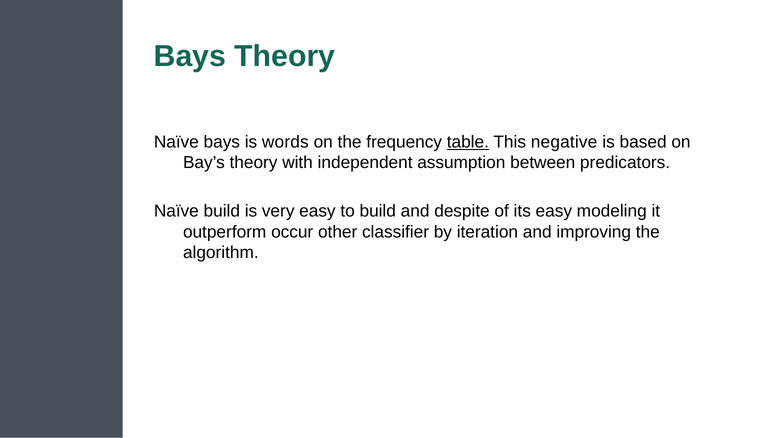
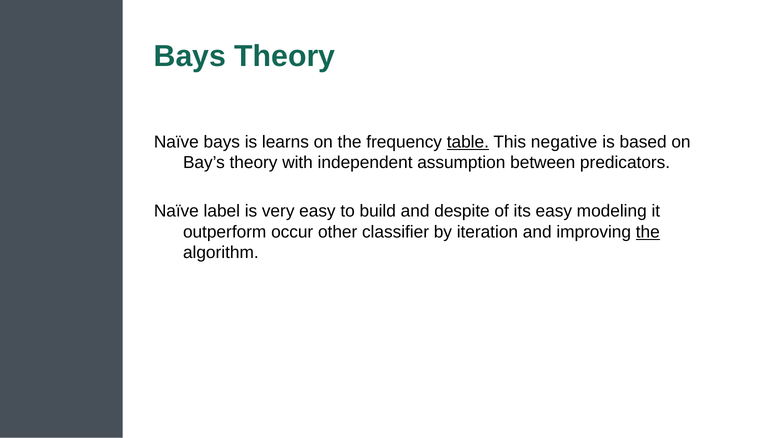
words: words -> learns (285, 142)
Naïve build: build -> label (222, 211)
the underline: none -> present (648, 232)
